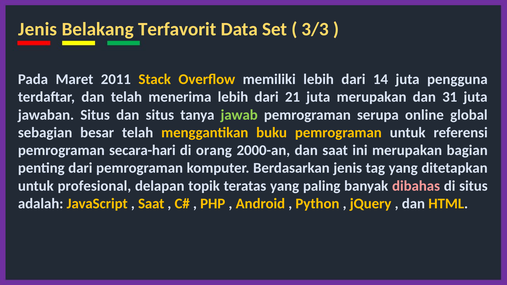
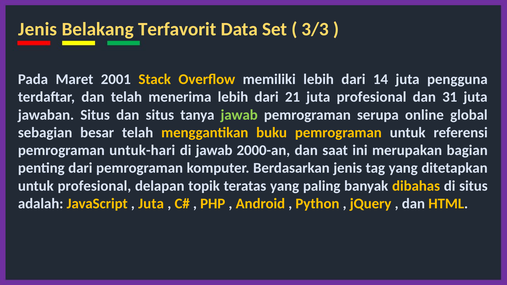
2011: 2011 -> 2001 (116, 79)
juta merupakan: merupakan -> profesional (372, 97)
secara-hari: secara-hari -> untuk-hari (142, 150)
di orang: orang -> jawab (214, 150)
dibahas colour: pink -> yellow (416, 186)
Saat: Saat -> Juta (151, 204)
